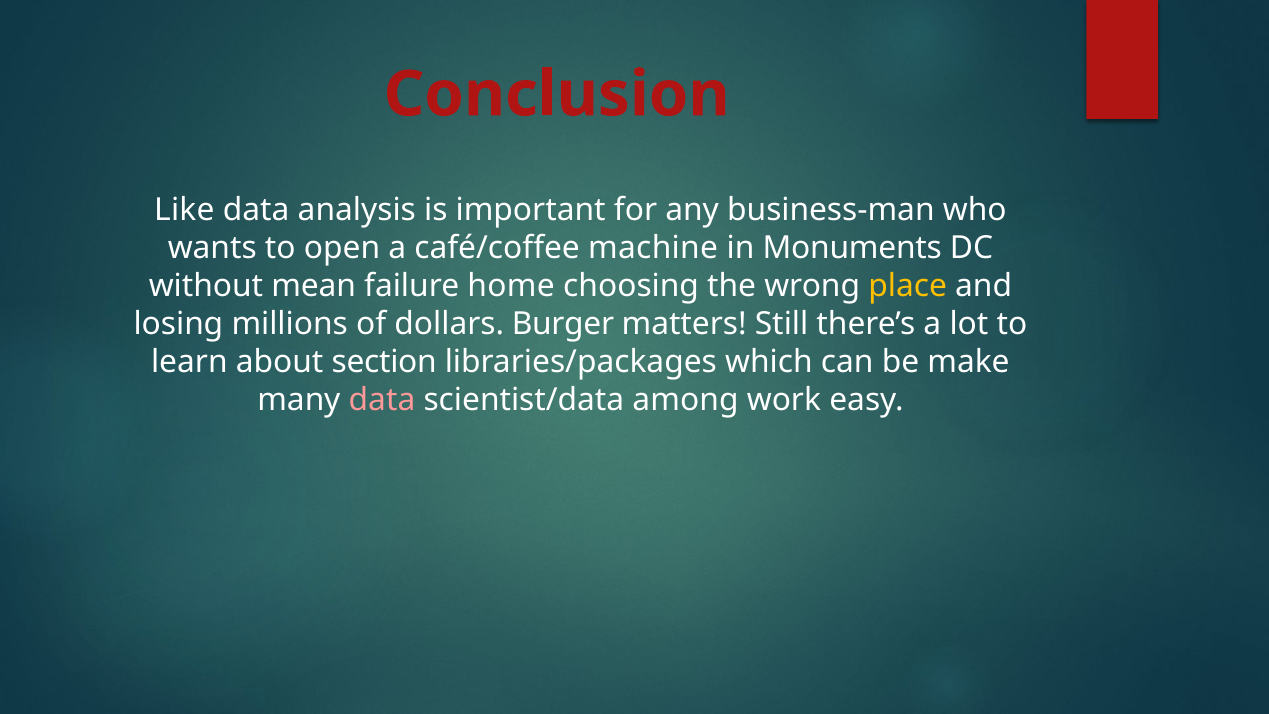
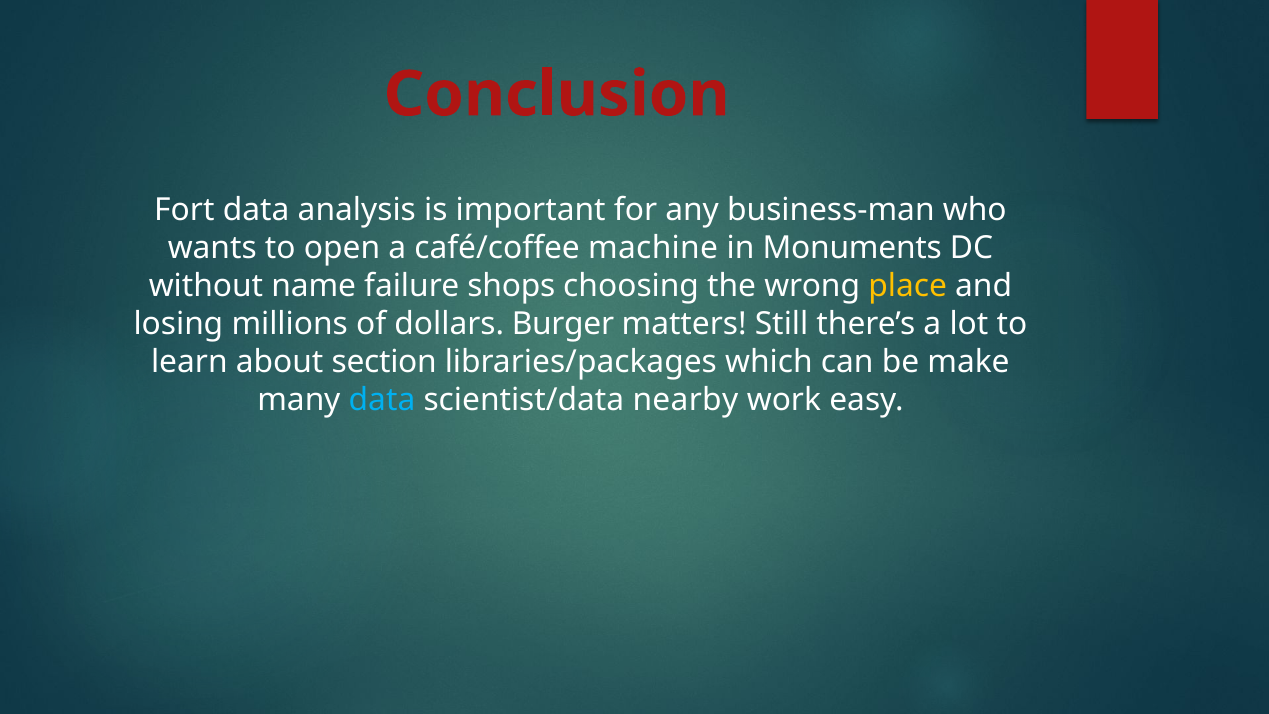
Like: Like -> Fort (184, 210)
mean: mean -> name (314, 286)
home: home -> shops (511, 286)
data colour: pink -> light blue (382, 400)
among: among -> nearby (685, 400)
